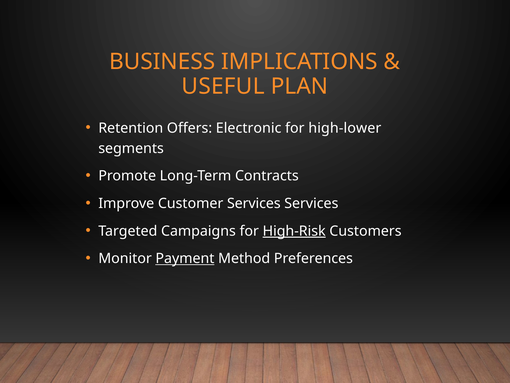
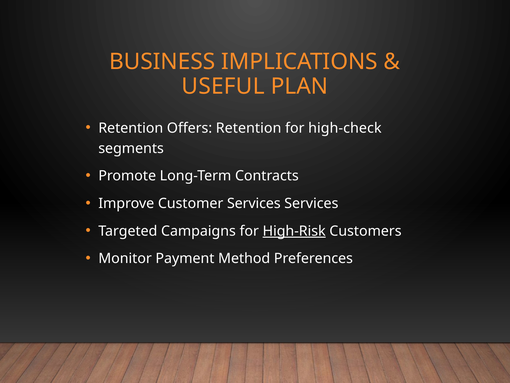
Offers Electronic: Electronic -> Retention (249, 128)
high-lower: high-lower -> high-check (345, 128)
Payment underline: present -> none (185, 258)
